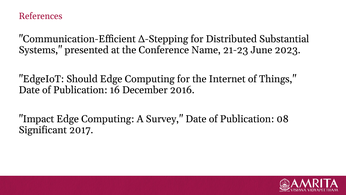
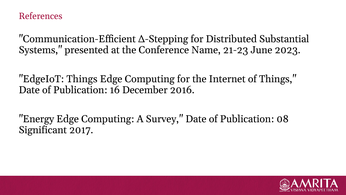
EdgeIoT Should: Should -> Things (82, 79)
Impact: Impact -> Energy (36, 119)
